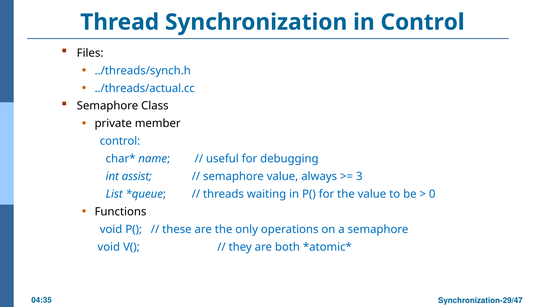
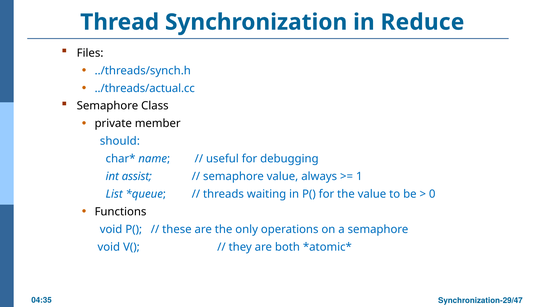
in Control: Control -> Reduce (422, 22)
control: control -> should (120, 141)
3: 3 -> 1 (359, 176)
